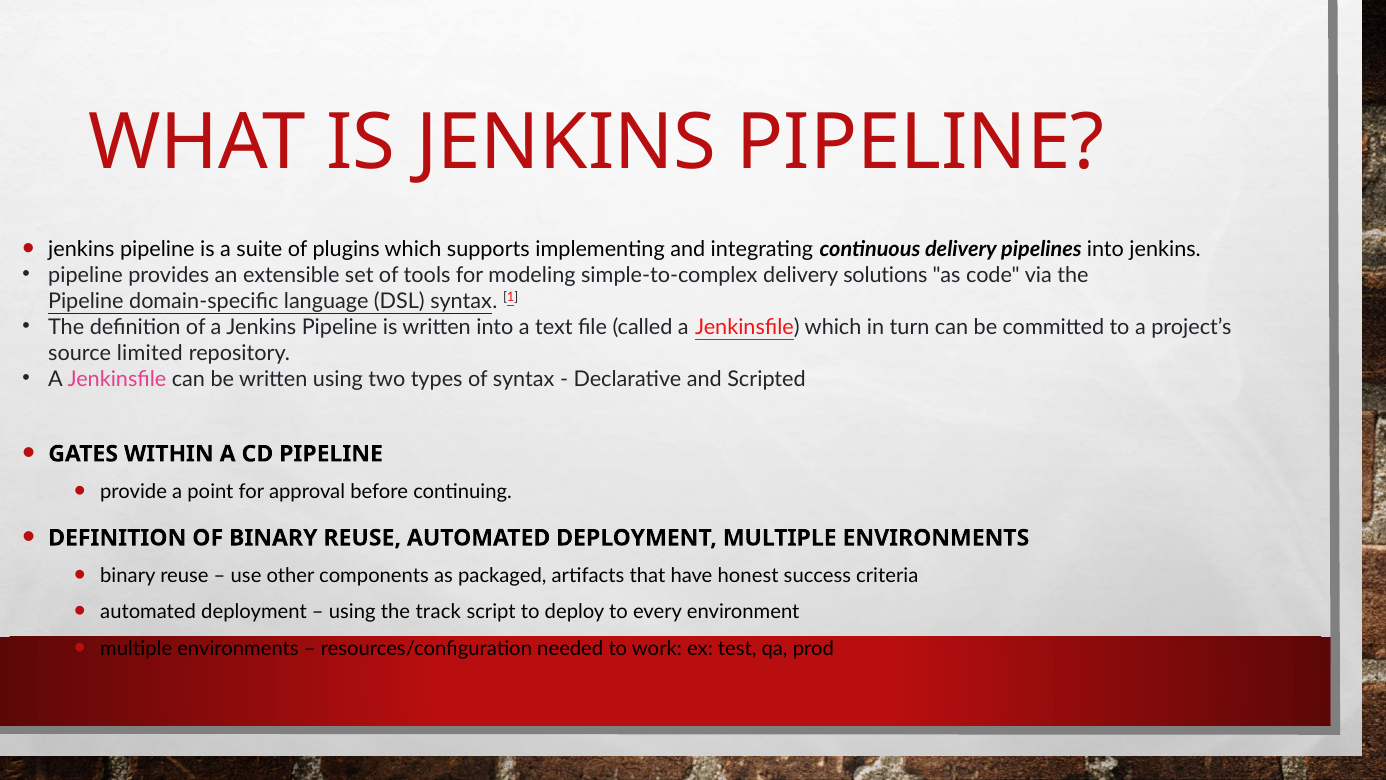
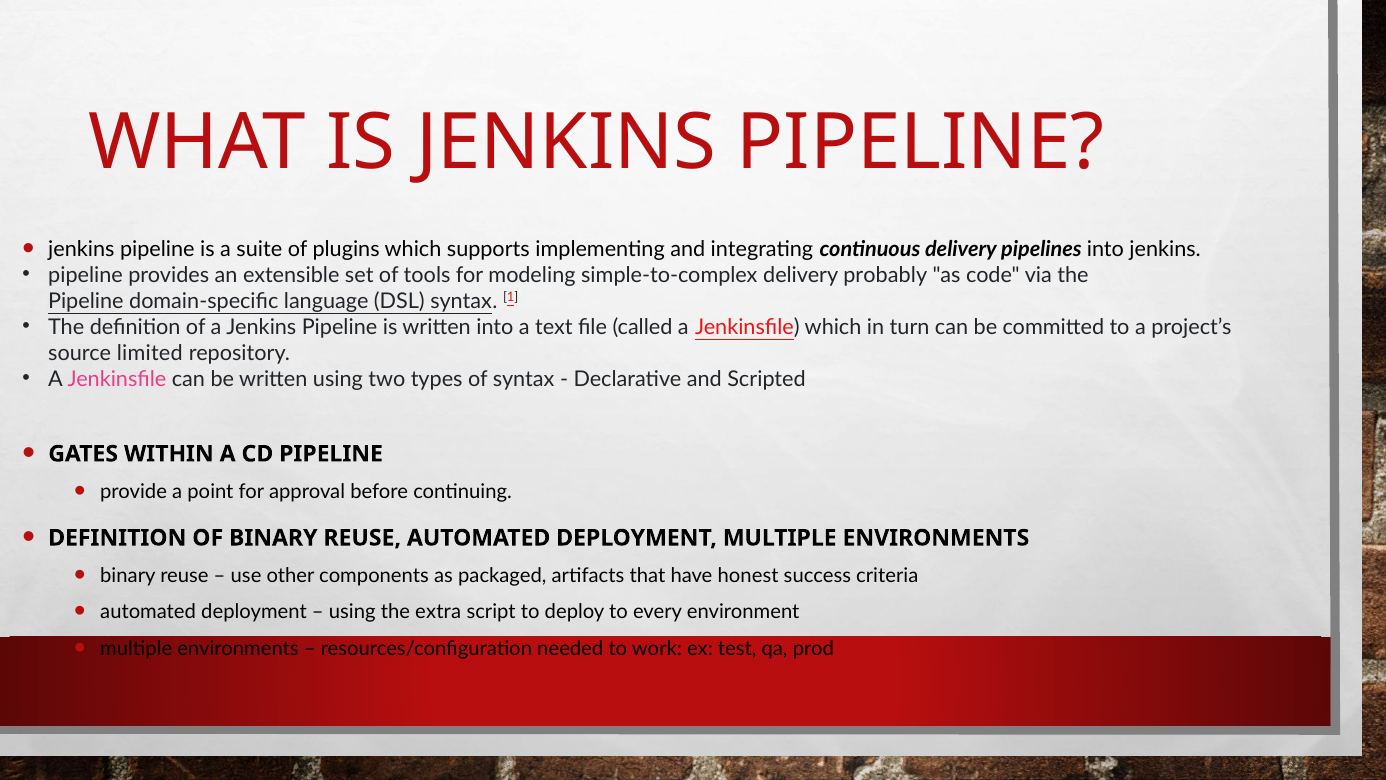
solutions: solutions -> probably (885, 275)
track: track -> extra (438, 612)
